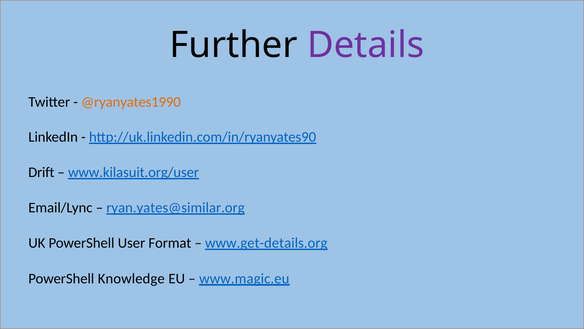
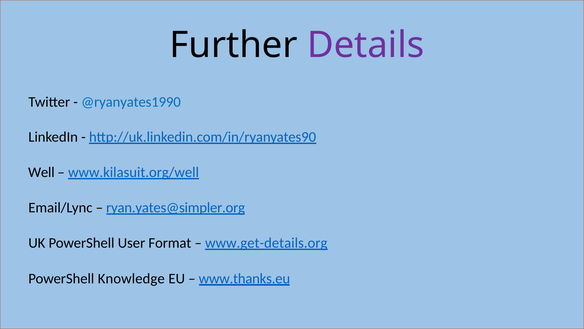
@ryanyates1990 colour: orange -> blue (131, 102)
Drift: Drift -> Well (41, 172)
www.kilasuit.org/user: www.kilasuit.org/user -> www.kilasuit.org/well (134, 172)
ryan.yates@similar.org: ryan.yates@similar.org -> ryan.yates@simpler.org (176, 207)
www.magic.eu: www.magic.eu -> www.thanks.eu (244, 278)
